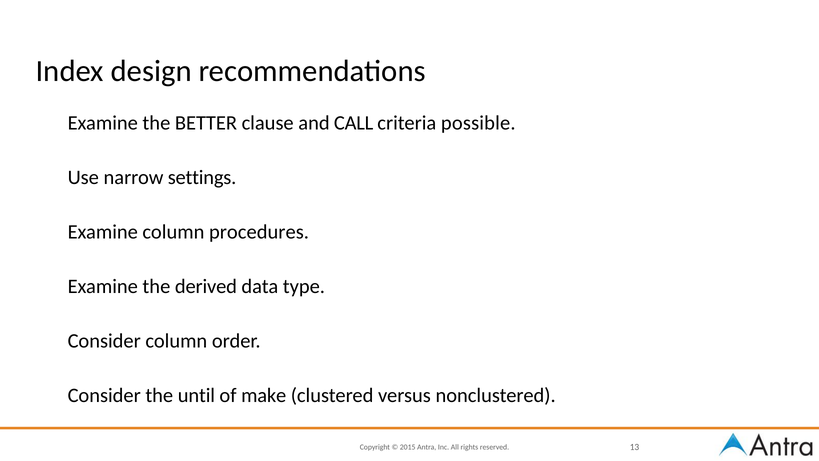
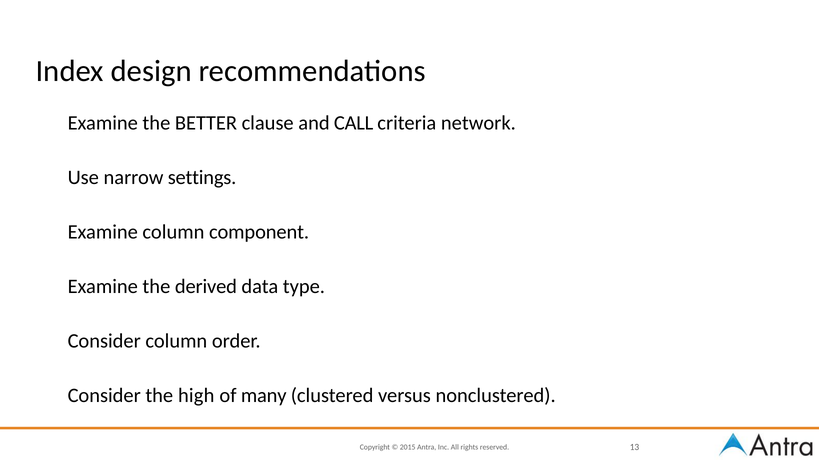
possible: possible -> network (478, 123)
procedures: procedures -> component (259, 232)
until: until -> high (196, 395)
make: make -> many (264, 395)
